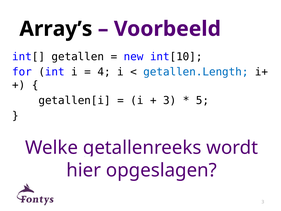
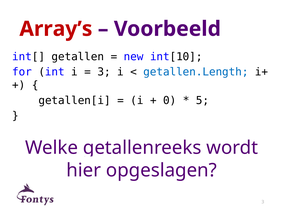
Array’s colour: black -> red (56, 29)
4: 4 -> 3 (104, 72)
3: 3 -> 0 (170, 100)
